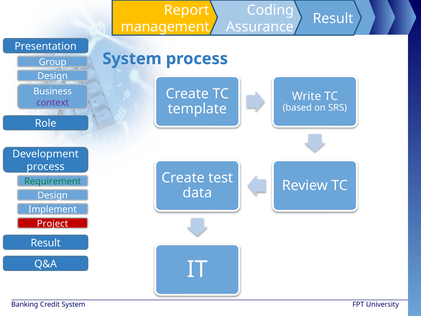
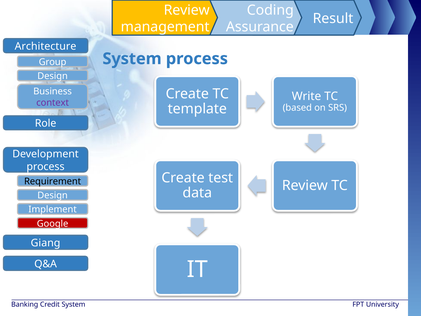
Report: Report -> Review (187, 10)
Presentation: Presentation -> Architecture (46, 46)
Requirement colour: green -> black (53, 181)
Project: Project -> Google (53, 223)
Result: Result -> Giang (46, 243)
